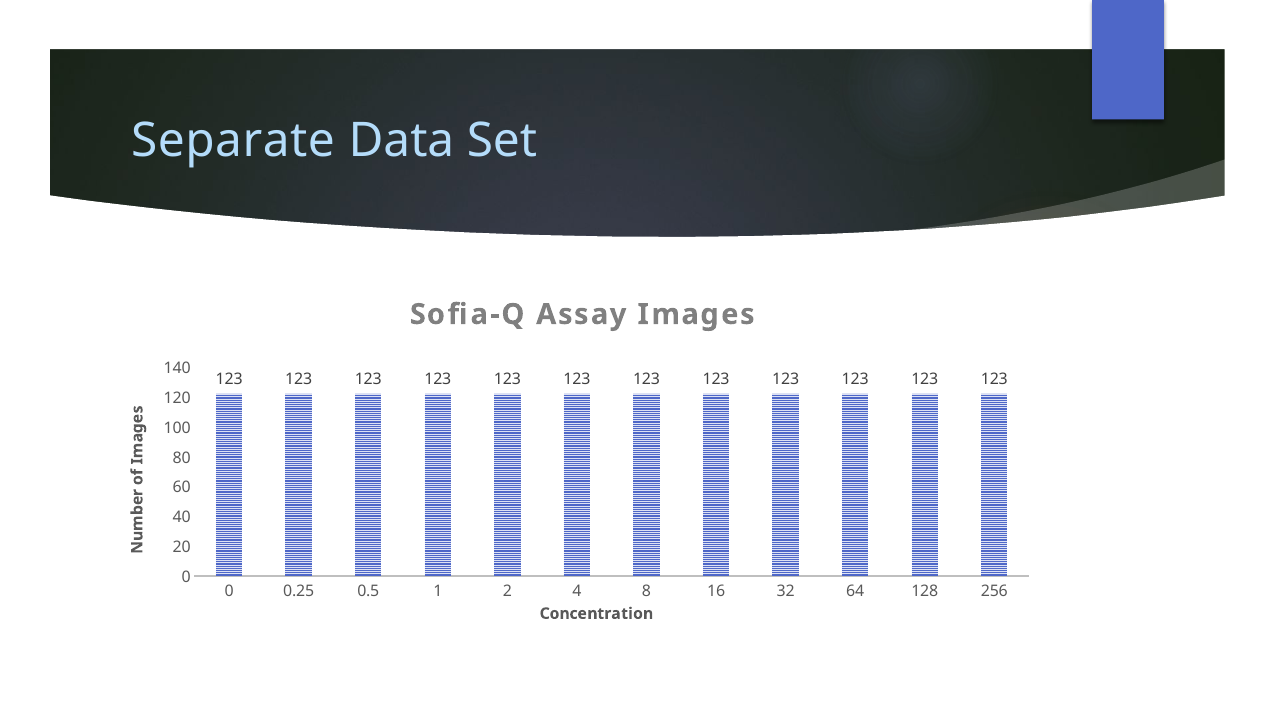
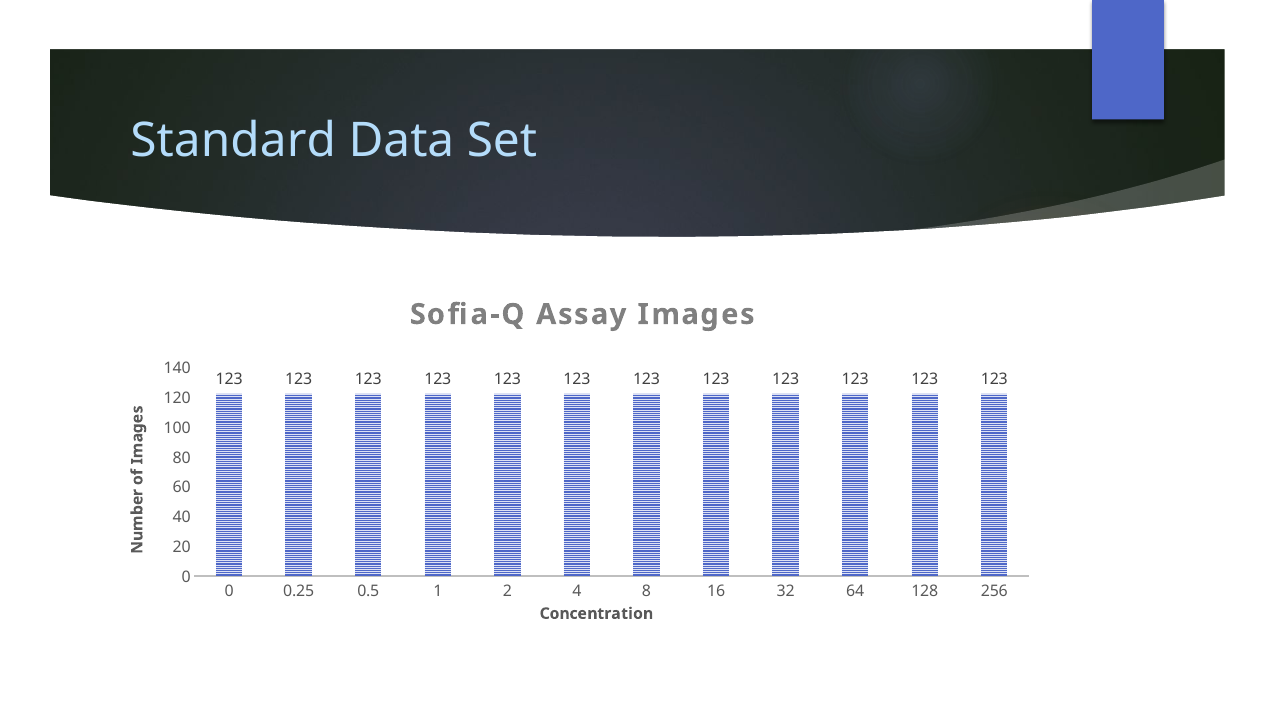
Separate: Separate -> Standard (233, 141)
